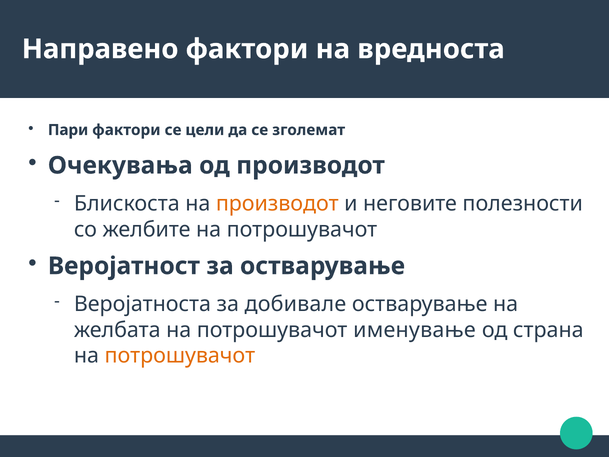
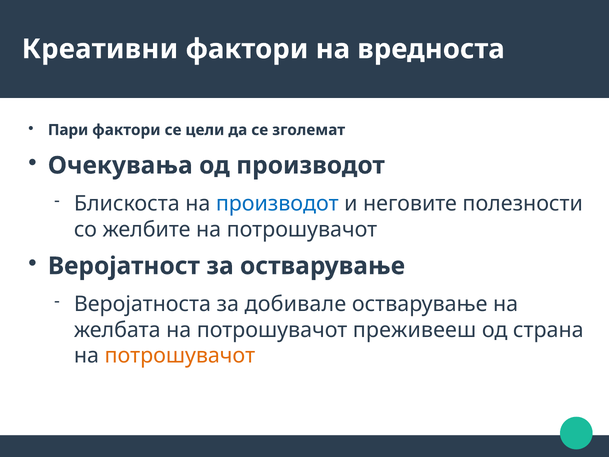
Направено: Направено -> Креативни (100, 49)
производот colour: orange -> blue (277, 204)
именување: именување -> преживееш (415, 330)
